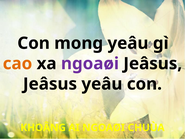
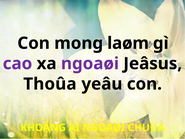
mong yeâu: yeâu -> laøm (128, 43)
cao colour: orange -> purple (17, 63)
Jeâsus: Jeâsus -> Thoûa (50, 84)
